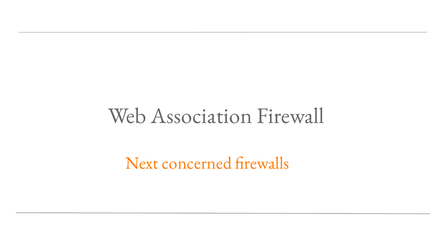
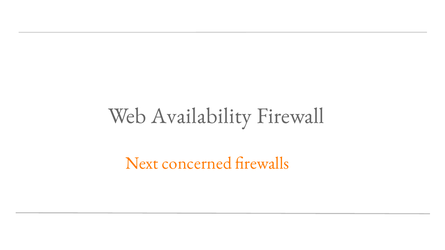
Association: Association -> Availability (201, 116)
